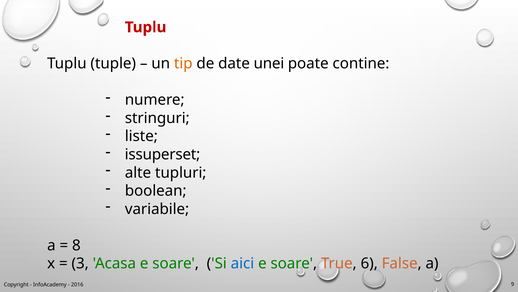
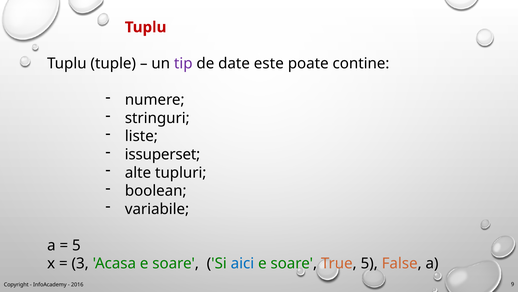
tip colour: orange -> purple (183, 63)
unei: unei -> este (269, 63)
8: 8 -> 5 (76, 245)
True 6: 6 -> 5 (369, 263)
